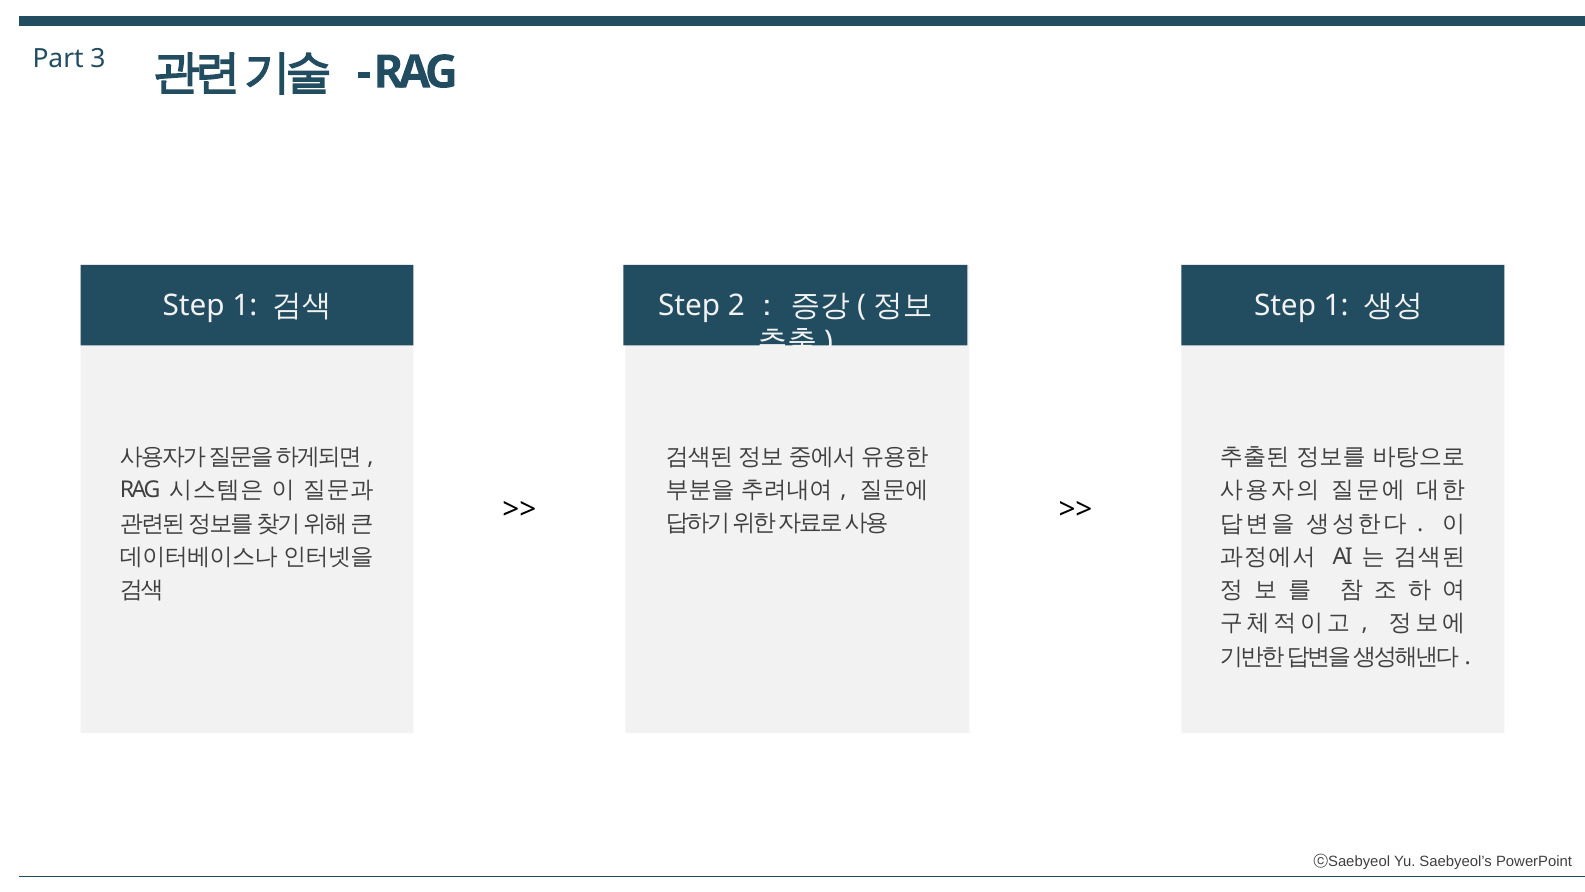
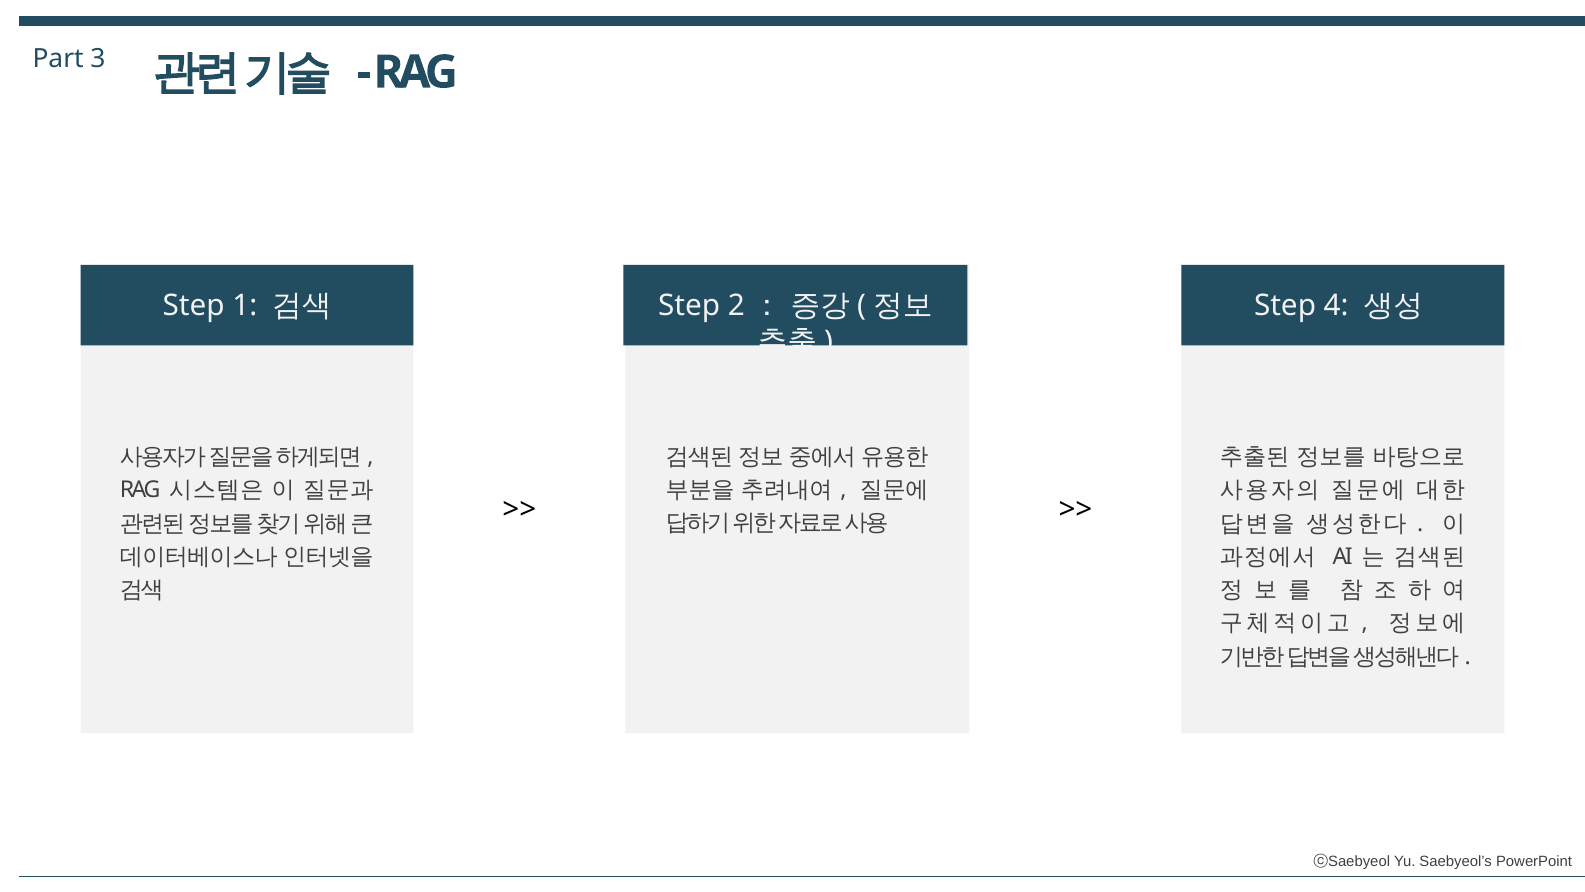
1: 1 -> 4 (1336, 306)
